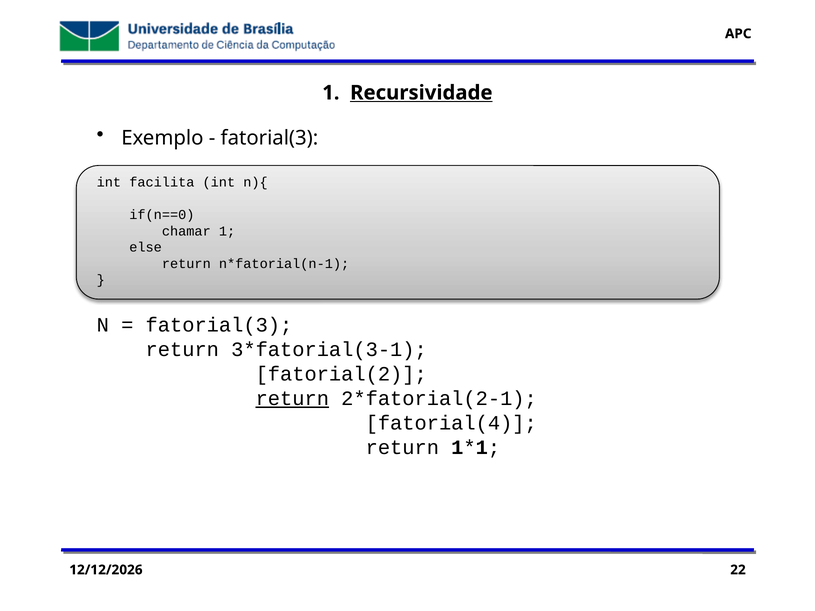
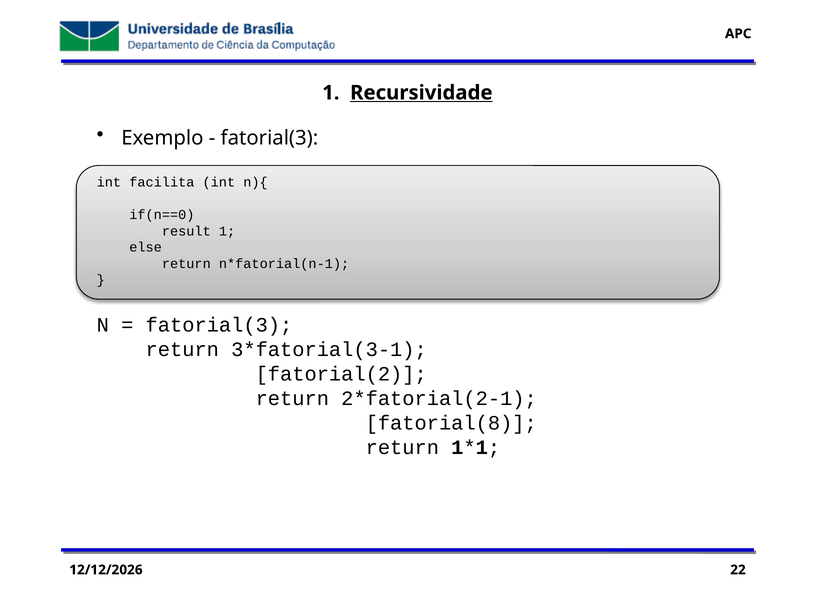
chamar: chamar -> result (186, 231)
return underline: present -> none (292, 399)
fatorial(4: fatorial(4 -> fatorial(8 (451, 423)
